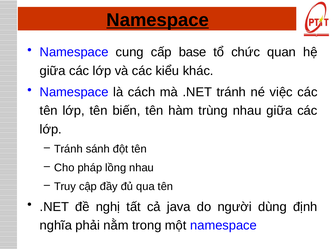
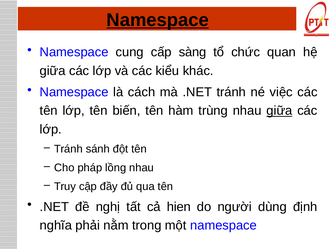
base: base -> sàng (193, 52)
giữa underline: none -> present (279, 111)
java: java -> hien (179, 207)
